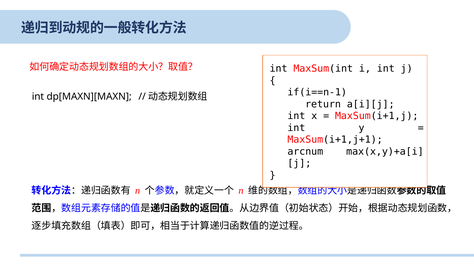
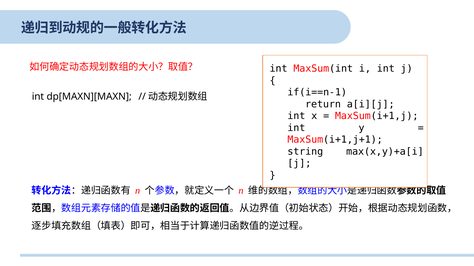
arcnum: arcnum -> string (305, 152)
